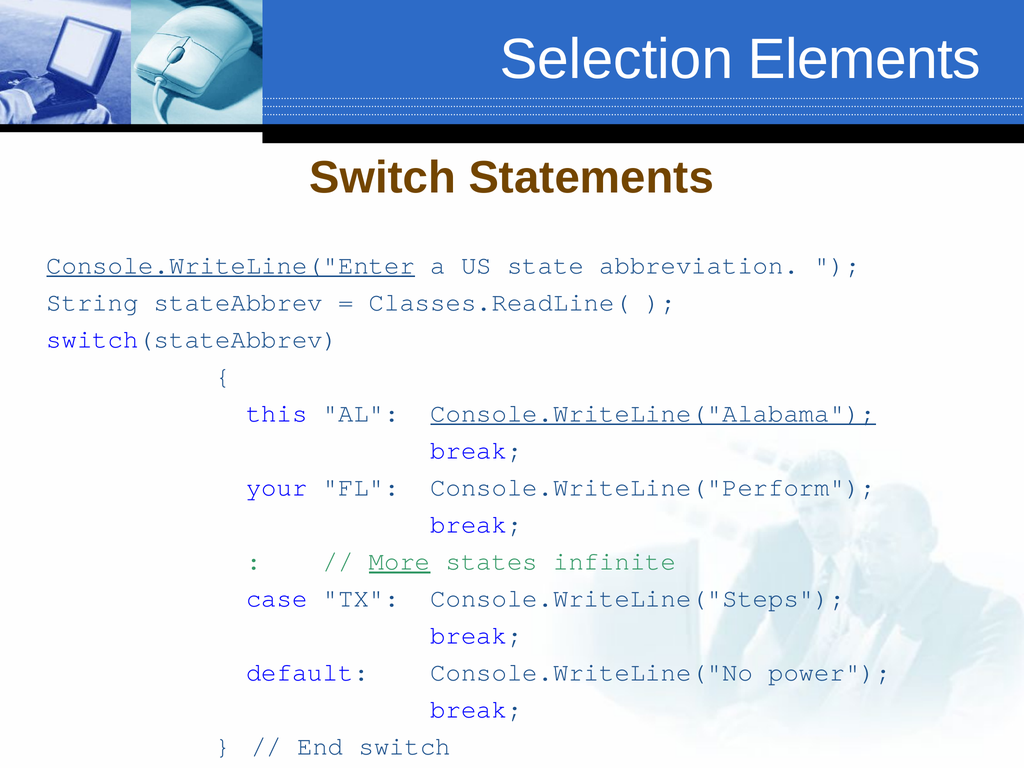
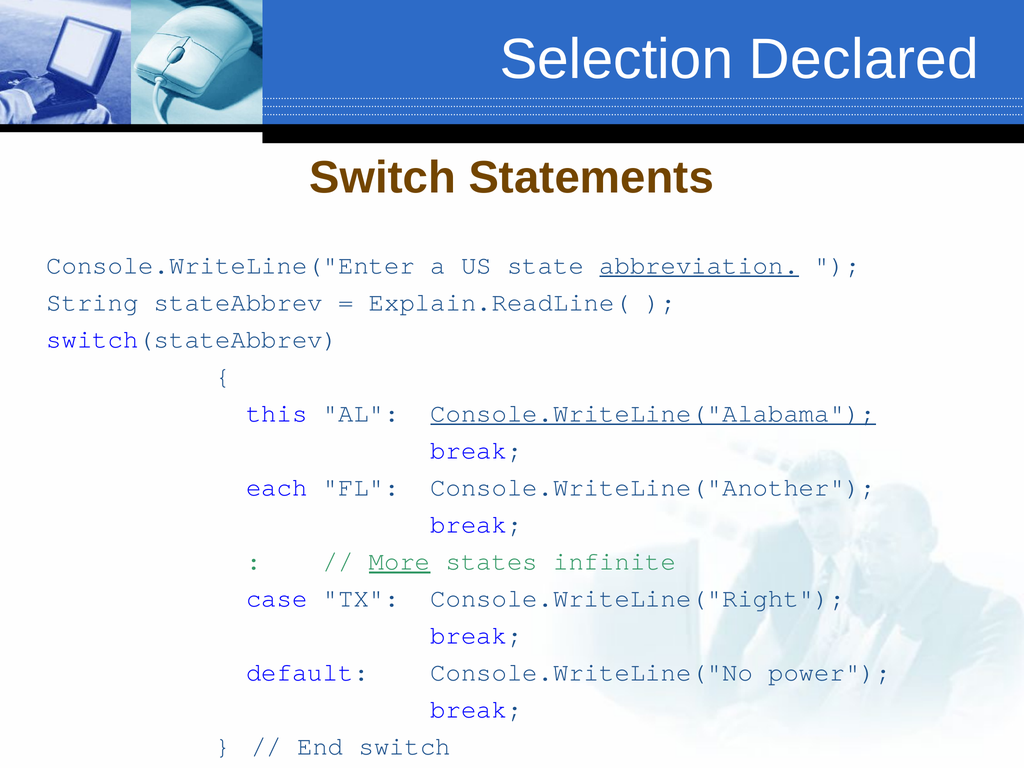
Elements: Elements -> Declared (864, 59)
Console.WriteLine("Enter underline: present -> none (231, 265)
abbreviation underline: none -> present (699, 265)
Classes.ReadLine(: Classes.ReadLine( -> Explain.ReadLine( (499, 302)
your: your -> each (277, 487)
Console.WriteLine("Perform: Console.WriteLine("Perform -> Console.WriteLine("Another (653, 487)
Console.WriteLine("Steps: Console.WriteLine("Steps -> Console.WriteLine("Right (638, 598)
